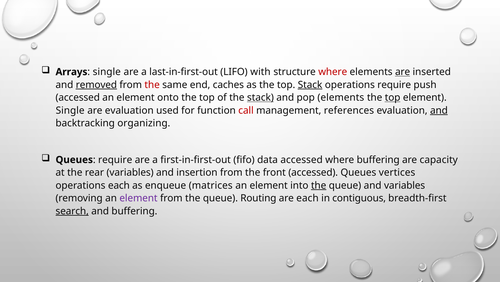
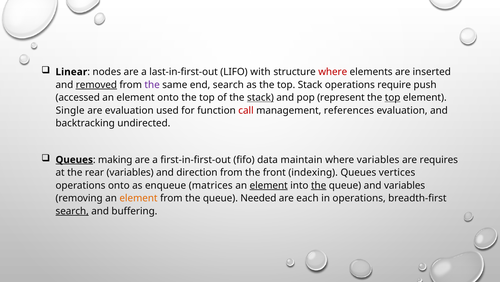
Arrays: Arrays -> Linear (71, 72)
single: single -> nodes (107, 72)
are underline: present -> none (403, 72)
the colour: red -> purple (152, 85)
end caches: caches -> search (228, 85)
Stack underline: present -> none (310, 85)
pop elements: elements -> represent (341, 97)
and underline: present -> none (439, 110)
organizing: organizing -> undirected (144, 123)
Queues underline: none -> present (74, 159)
require: require -> making (115, 159)
data accessed: accessed -> maintain (302, 159)
where buffering: buffering -> variables (378, 159)
capacity: capacity -> requires (439, 159)
insertion: insertion -> direction (197, 172)
front accessed: accessed -> indexing (313, 172)
operations each: each -> onto (119, 185)
element underline: none -> present (269, 185)
element colour: purple -> orange (138, 198)
Routing: Routing -> Needed (258, 198)
in contiguous: contiguous -> operations (359, 198)
